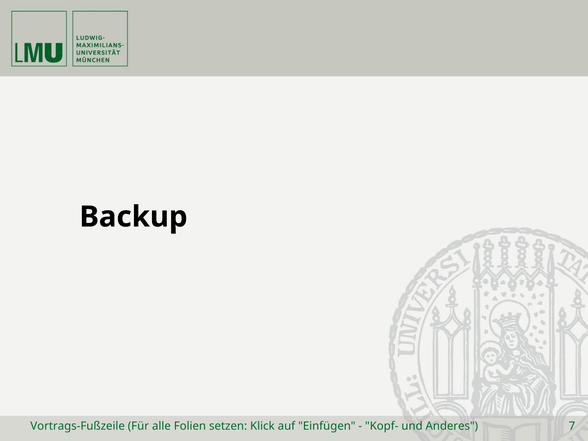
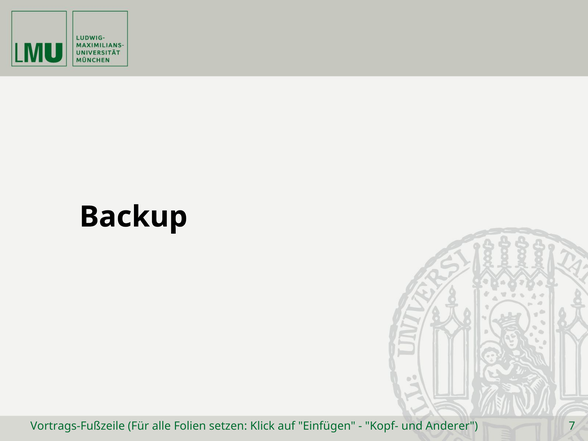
Anderes: Anderes -> Anderer (452, 426)
